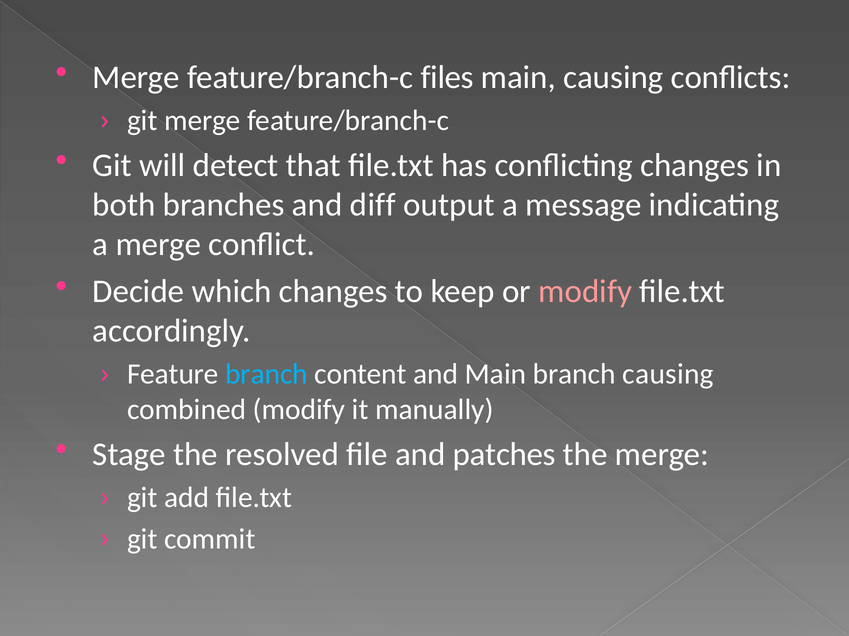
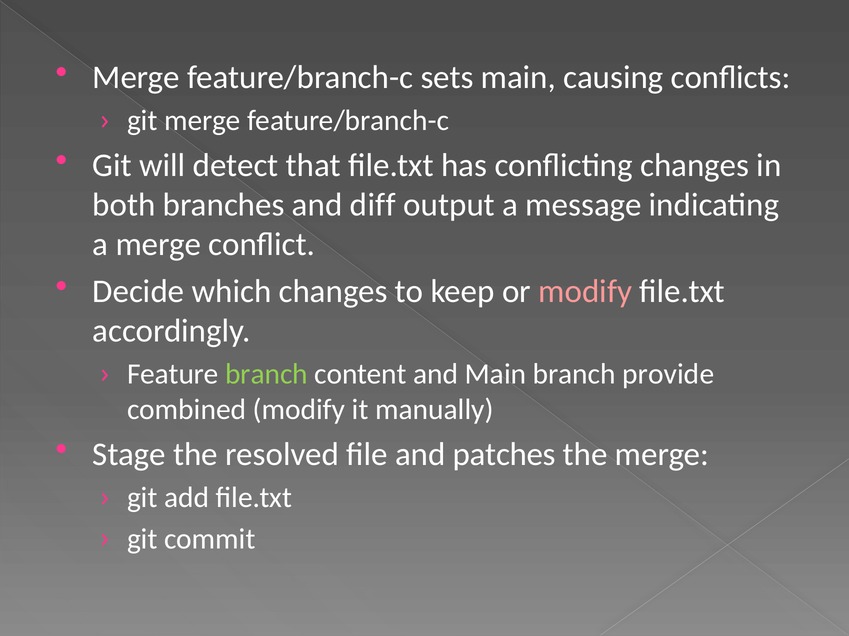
files: files -> sets (447, 77)
branch colour: light blue -> light green (266, 374)
branch causing: causing -> provide (668, 374)
